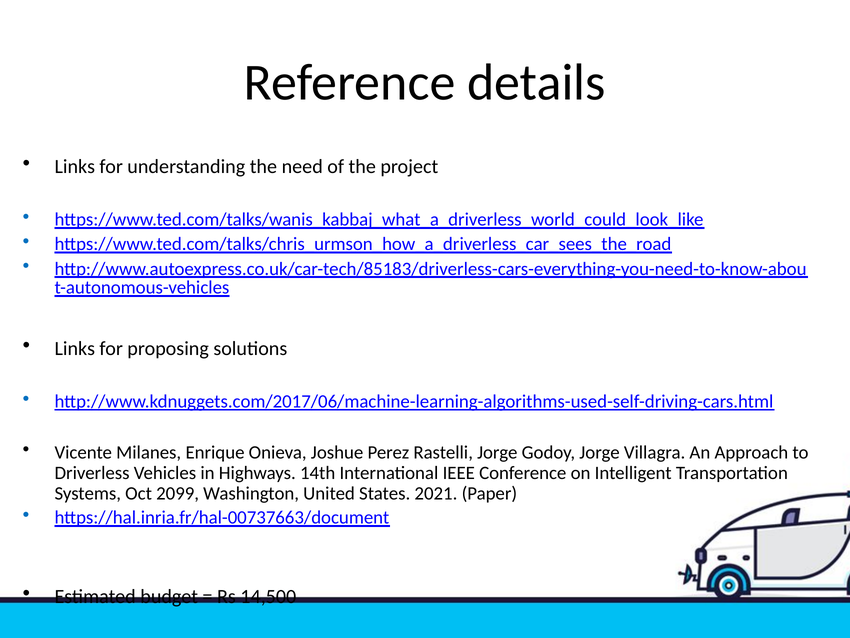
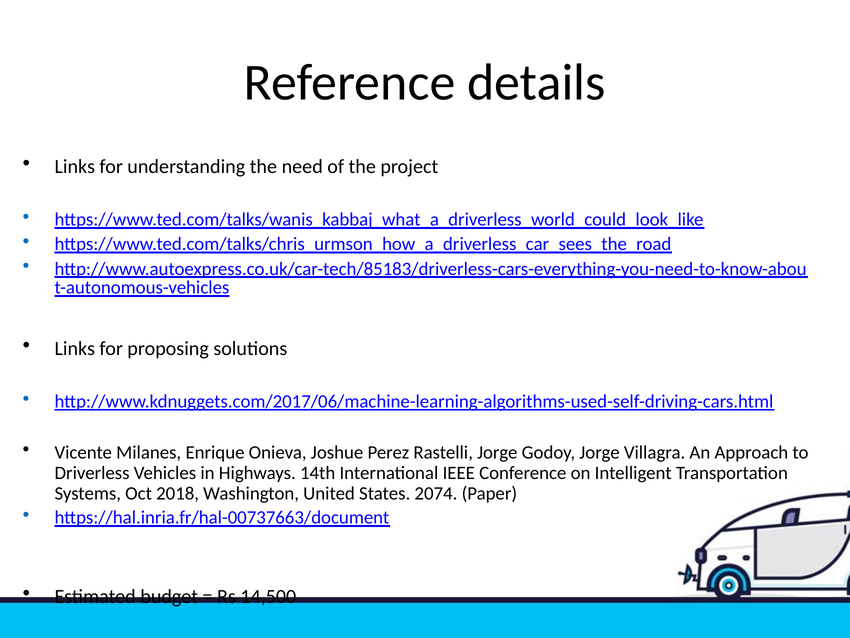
2099: 2099 -> 2018 (178, 493)
2021: 2021 -> 2074 (436, 493)
